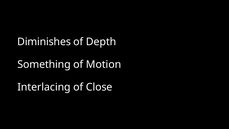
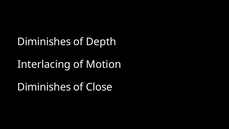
Something: Something -> Interlacing (44, 64)
Interlacing: Interlacing -> Diminishes (44, 87)
